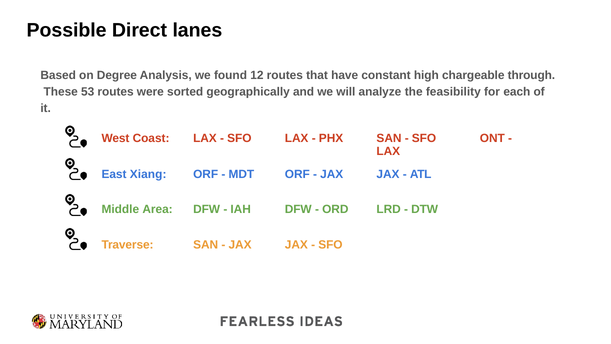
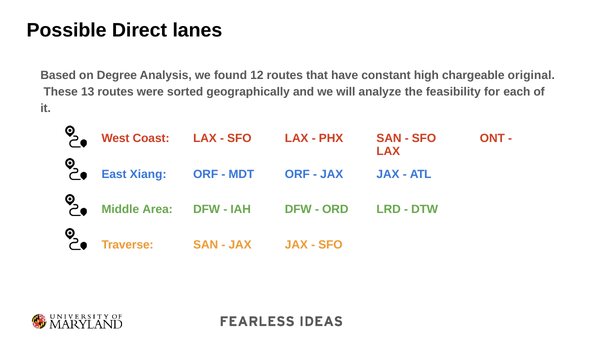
through: through -> original (531, 75)
53: 53 -> 13 (88, 92)
